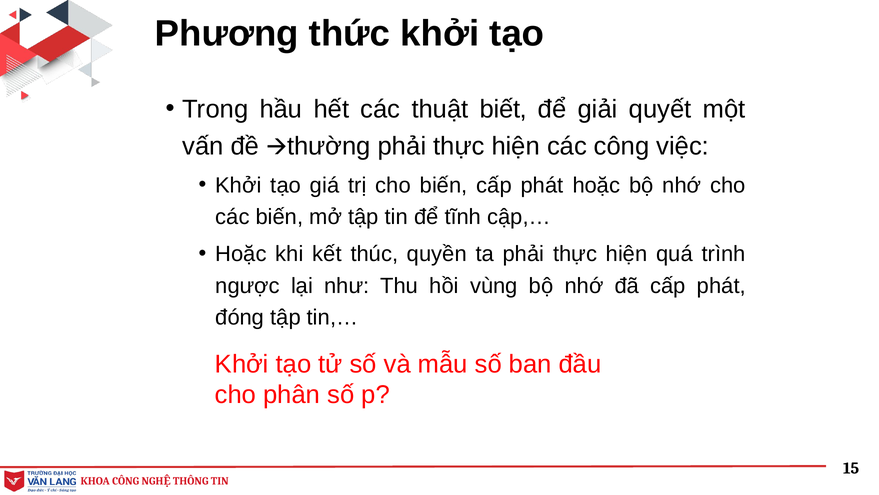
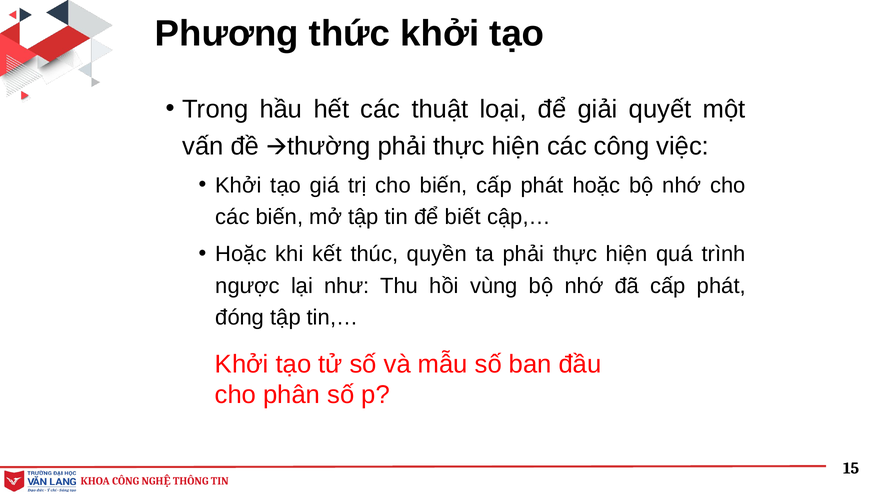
biết: biết -> loại (503, 109)
tĩnh: tĩnh -> biết (463, 217)
